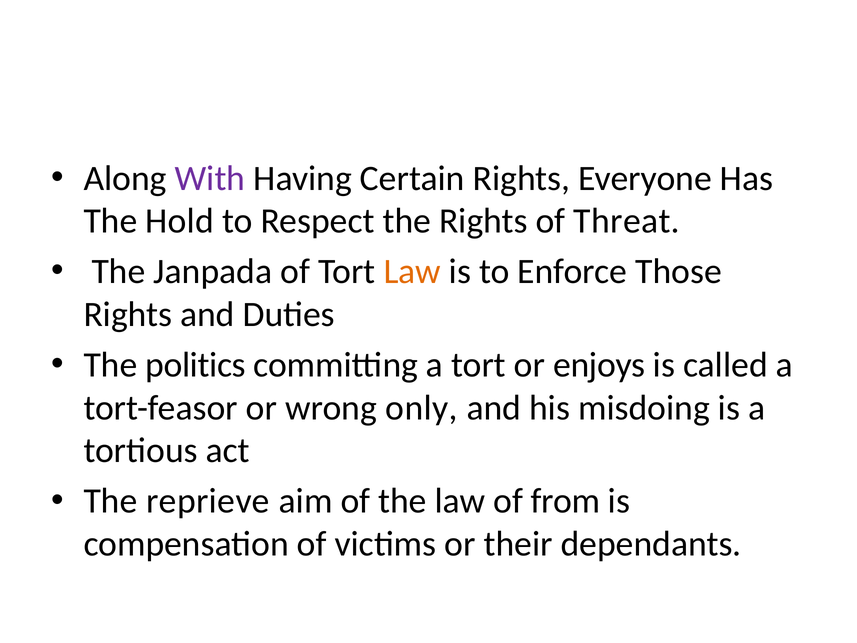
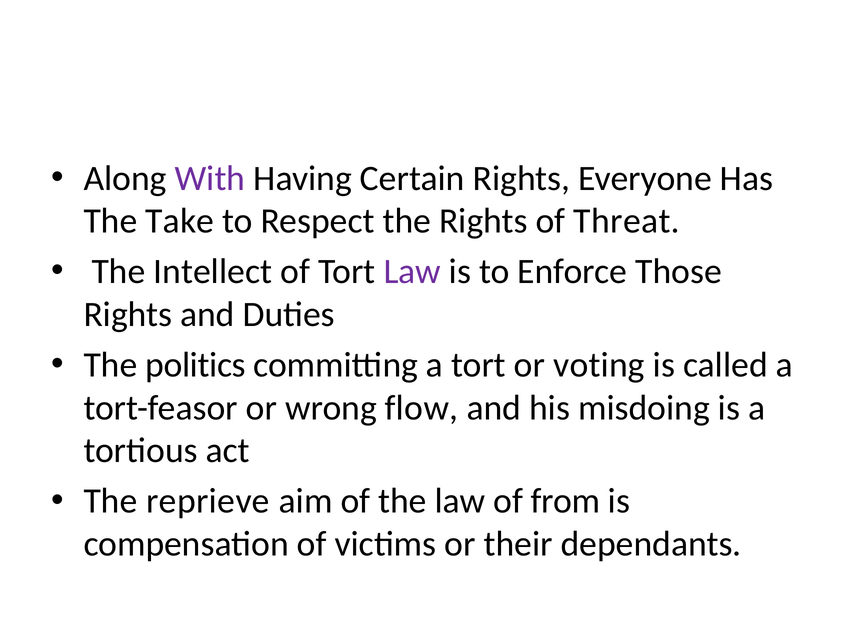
Hold: Hold -> Take (180, 221)
Janpada: Janpada -> Intellect (213, 272)
Law colour: orange -> purple (412, 272)
enjoys: enjoys -> voting (599, 365)
only: only -> flow (422, 408)
